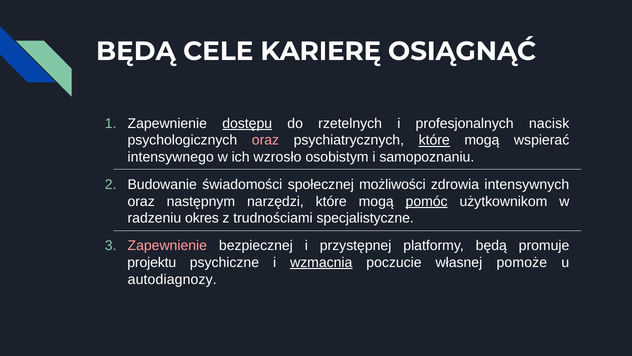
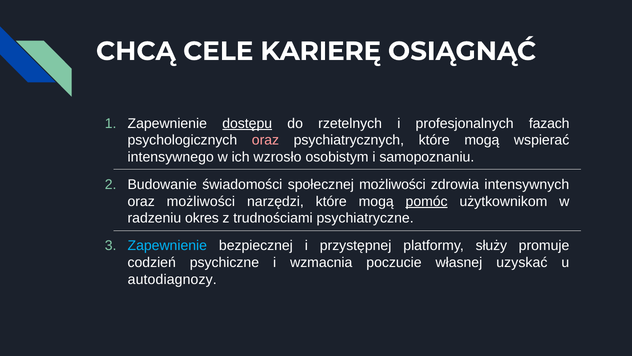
BĘDĄ: BĘDĄ -> CHCĄ (136, 51)
nacisk: nacisk -> fazach (549, 123)
które underline: present -> none (434, 140)
oraz następnym: następnym -> możliwości (201, 201)
specjalistyczne: specjalistyczne -> psychiatryczne (365, 218)
Zapewnienie colour: pink -> light blue (167, 245)
platformy będą: będą -> służy (491, 245)
projektu: projektu -> codzień (152, 262)
wzmacnia underline: present -> none (321, 262)
pomoże: pomoże -> uzyskać (522, 262)
